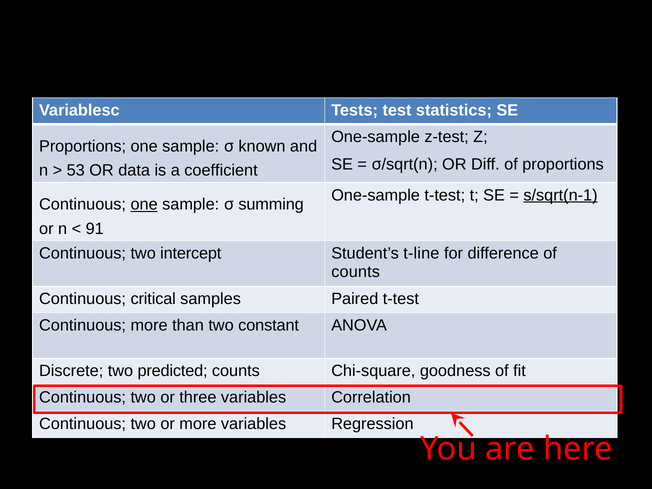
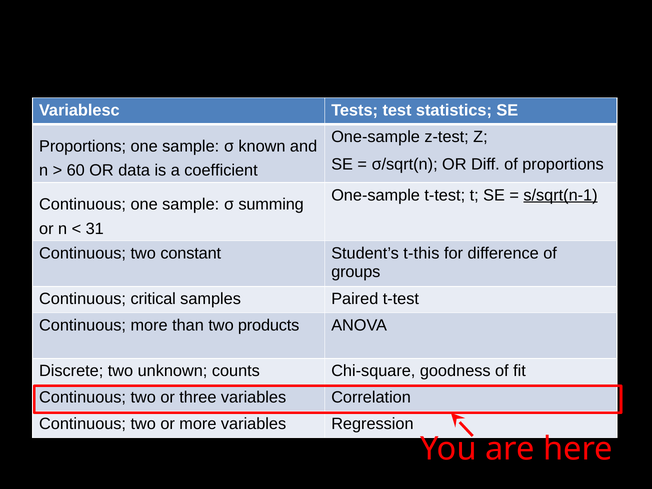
53: 53 -> 60 (76, 170)
one underline: present -> none (144, 205)
91: 91 -> 31 (95, 229)
intercept: intercept -> constant (191, 253)
t-line: t-line -> t-this (421, 253)
counts: counts -> groups (356, 272)
constant: constant -> products (269, 325)
predicted: predicted -> unknown (173, 371)
